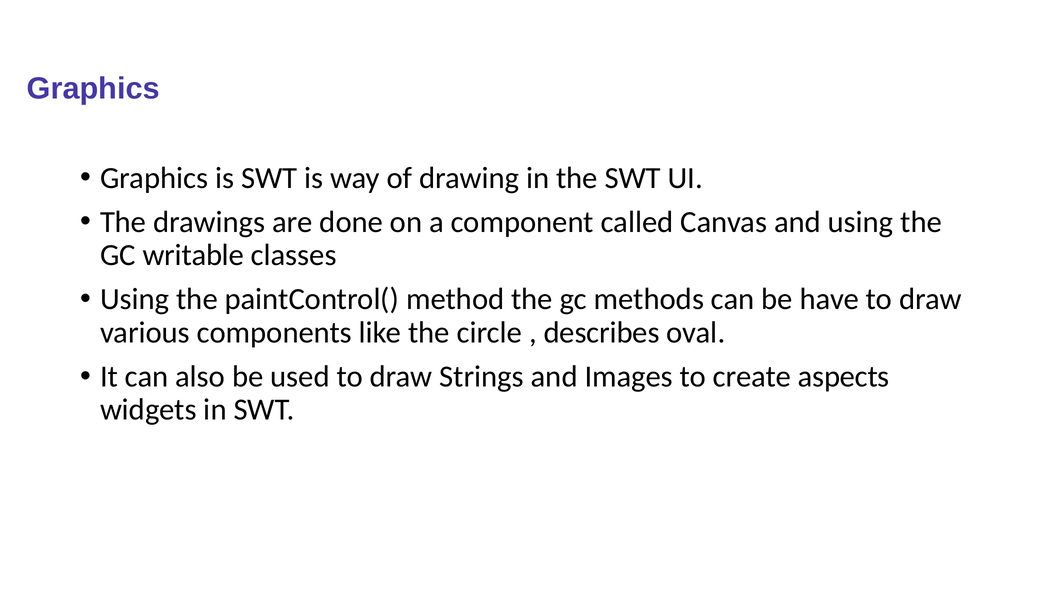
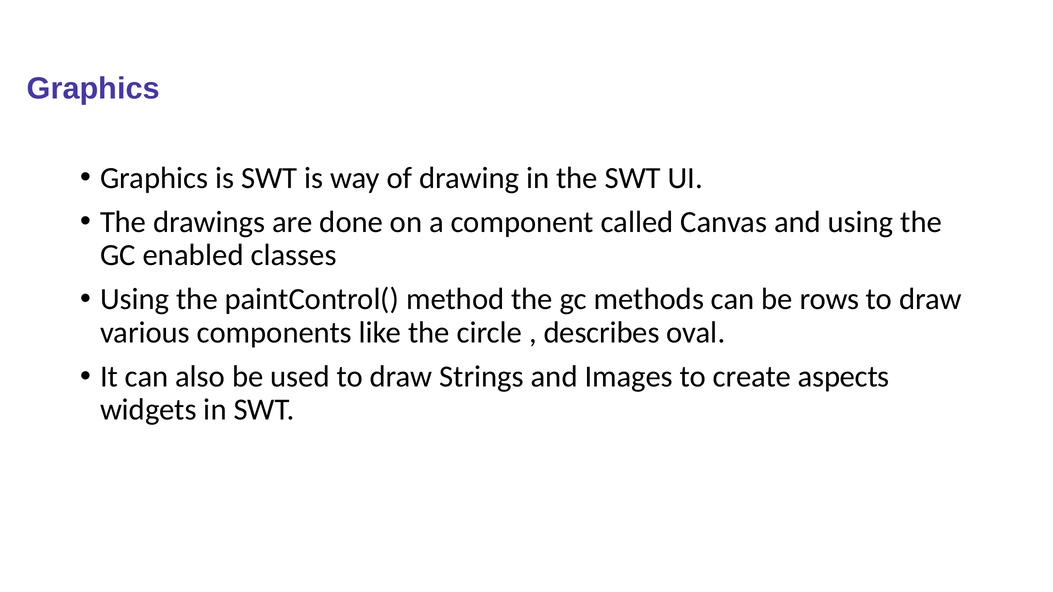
writable: writable -> enabled (193, 255)
have: have -> rows (829, 300)
